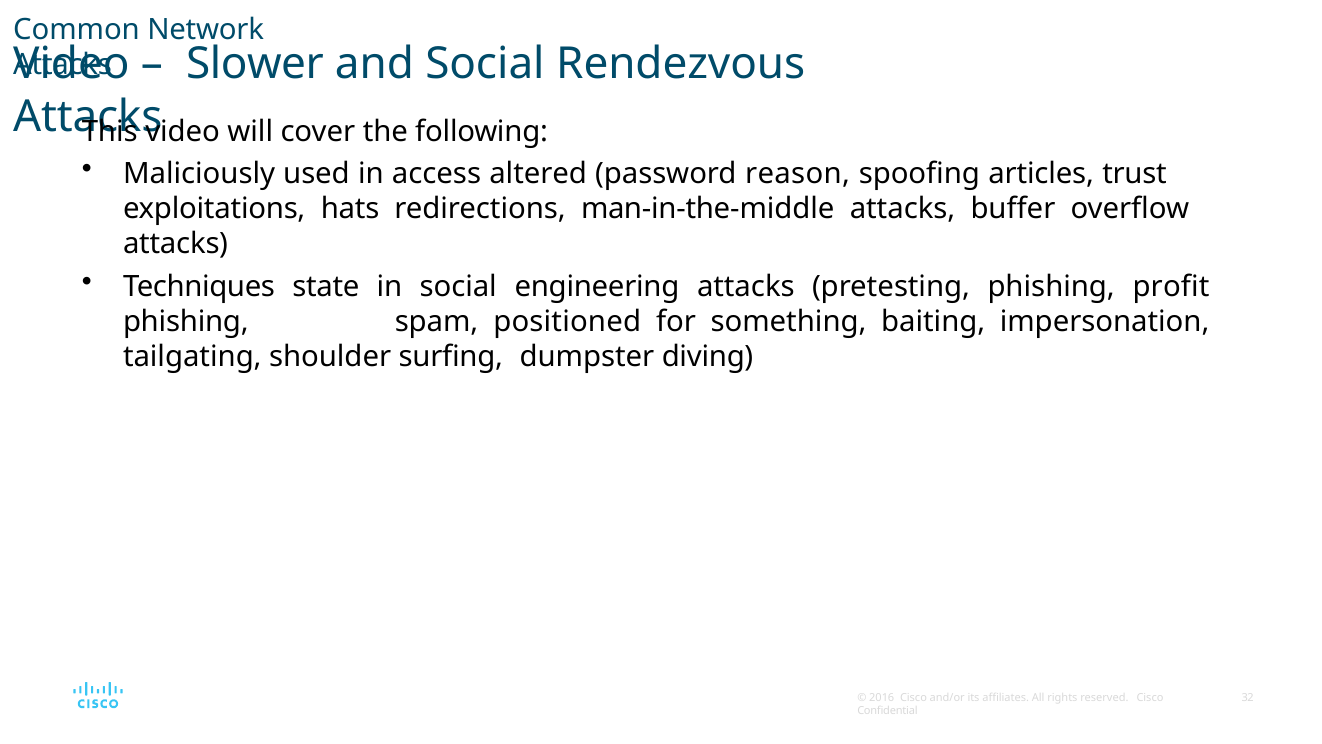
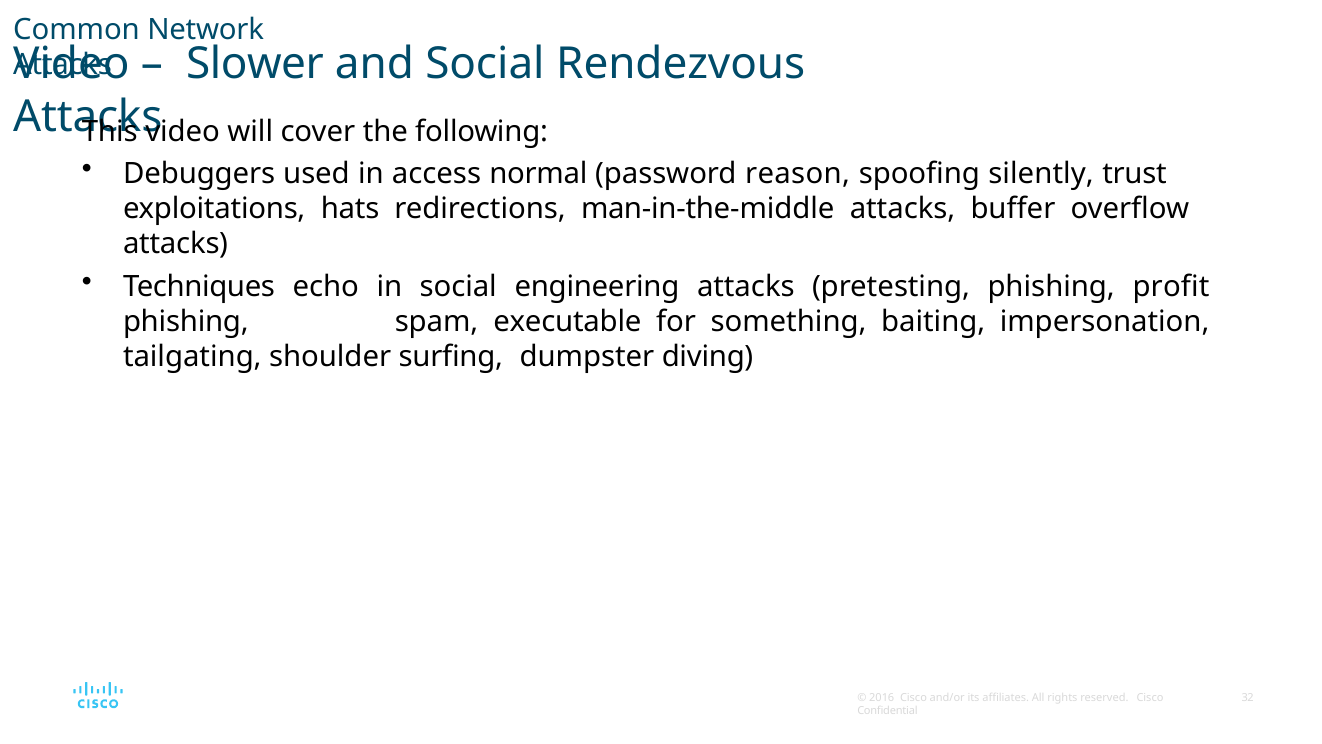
Maliciously: Maliciously -> Debuggers (199, 174)
altered: altered -> normal (538, 174)
articles: articles -> silently (1041, 174)
state: state -> echo (326, 286)
positioned: positioned -> executable (567, 322)
